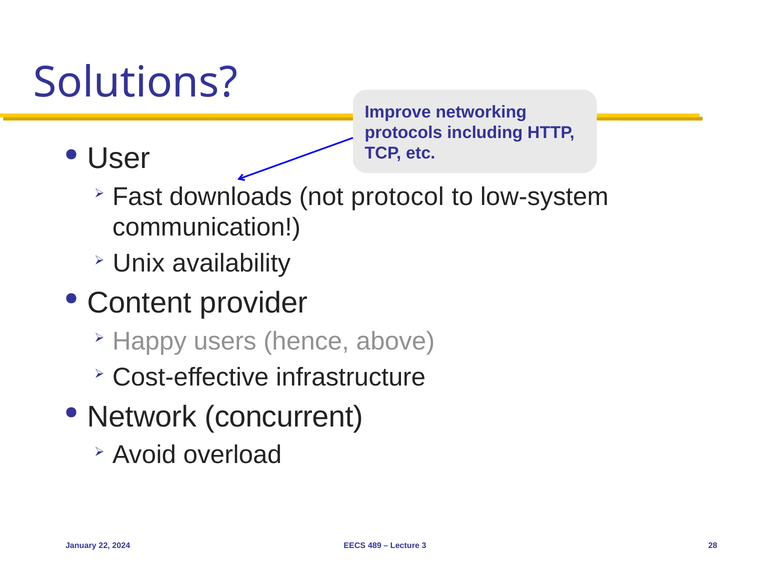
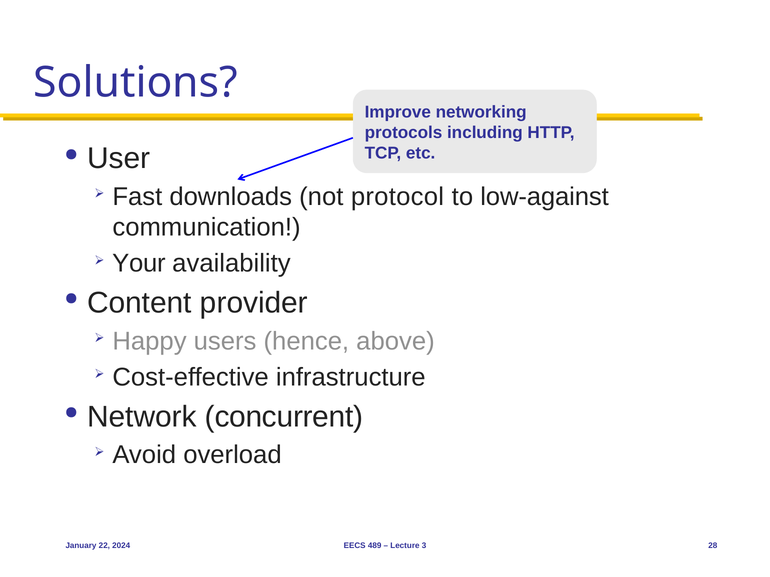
low-system: low-system -> low-against (545, 197)
Unix: Unix -> Your (139, 264)
